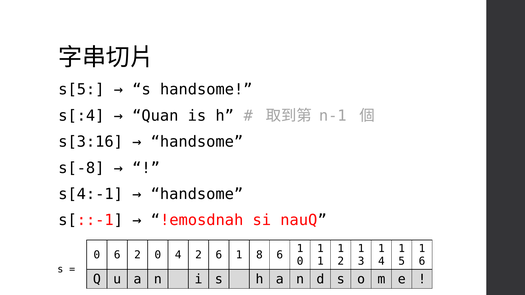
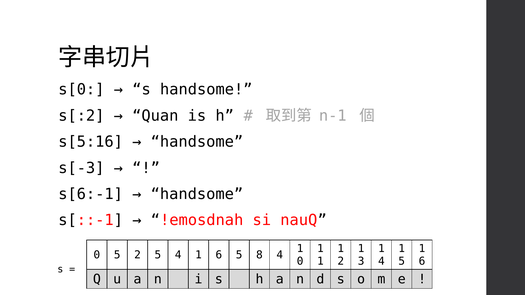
s[5: s[5 -> s[0 (81, 90)
s[:4: s[:4 -> s[:2 (81, 116)
s[3:16: s[3:16 -> s[5:16 (91, 142)
s[-8: s[-8 -> s[-3 (81, 168)
s[4:-1: s[4:-1 -> s[6:-1 (91, 194)
0 6: 6 -> 5 (117, 255)
2 0: 0 -> 5 (158, 255)
2: 2 -> 1 (198, 255)
1: 1 -> 5 (239, 255)
8 6: 6 -> 4 (280, 255)
